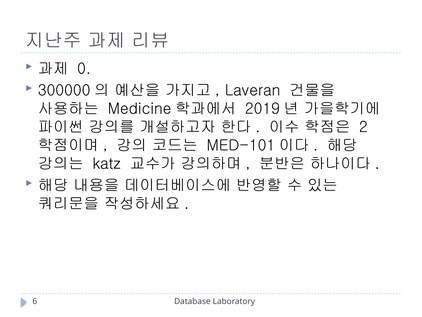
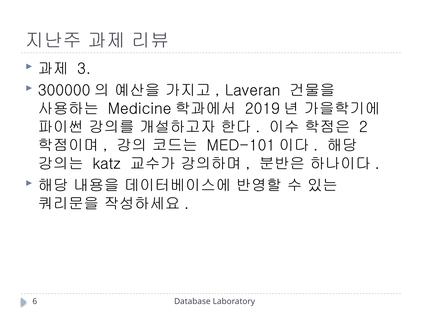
0: 0 -> 3 (84, 69)
